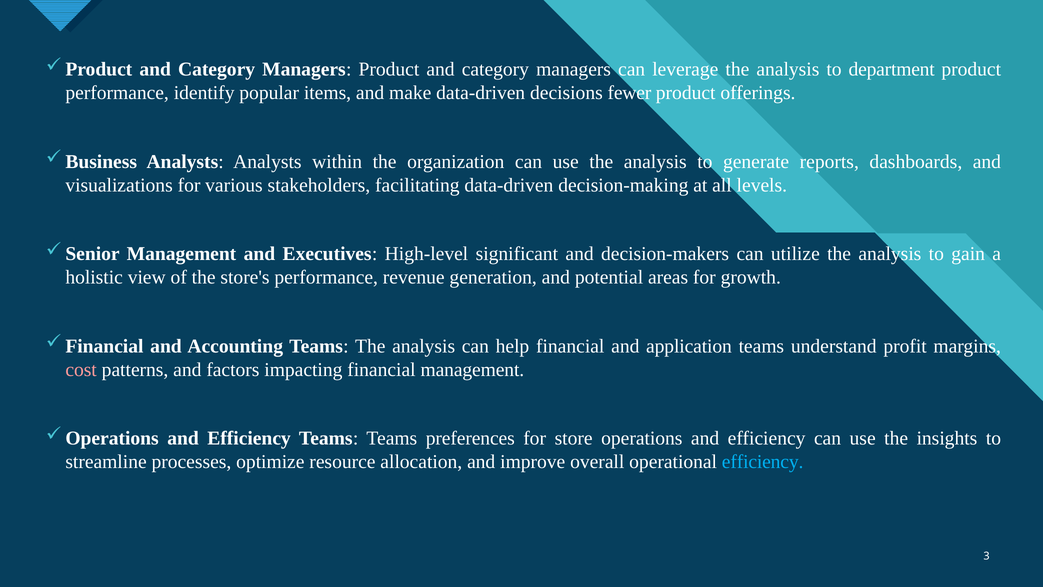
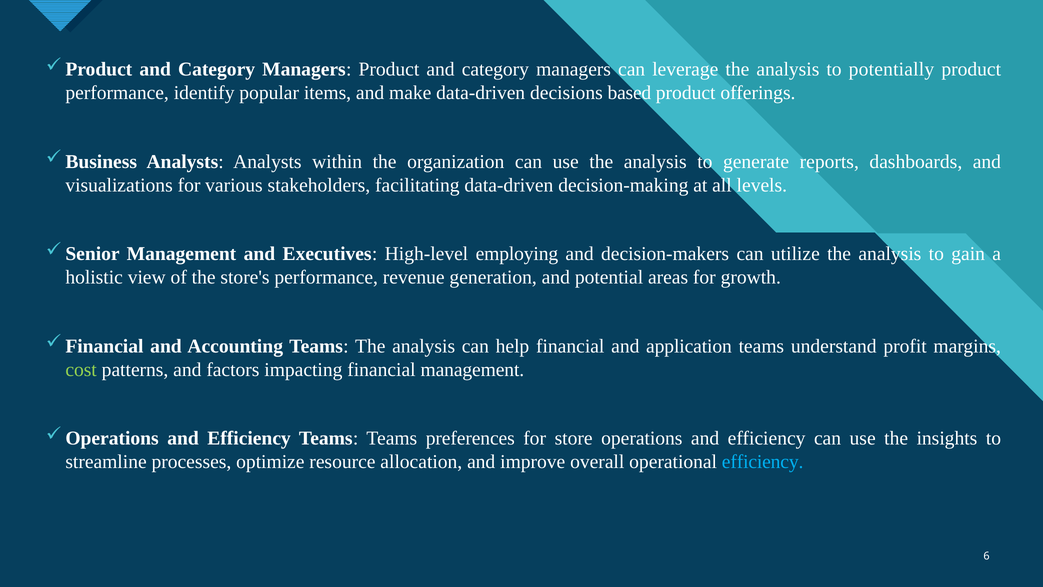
department: department -> potentially (891, 69)
fewer: fewer -> based (629, 93)
significant: significant -> employing (517, 254)
cost colour: pink -> light green (81, 369)
3: 3 -> 6 (987, 556)
